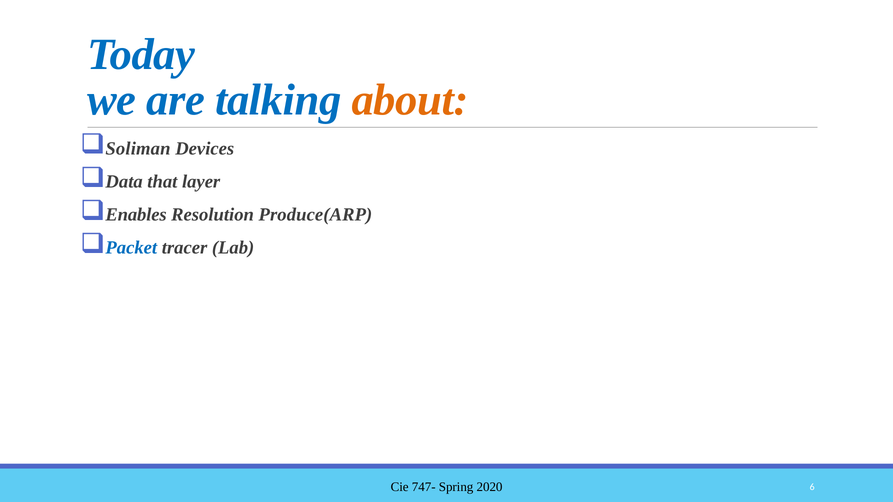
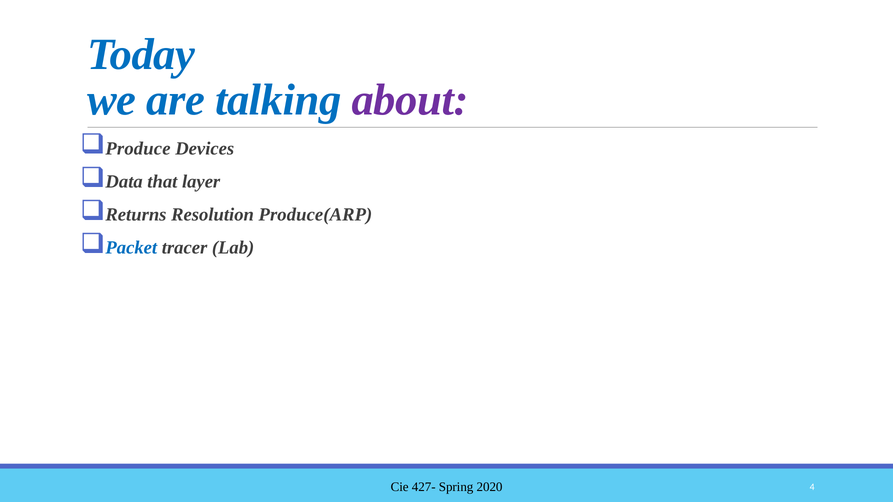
about colour: orange -> purple (410, 100)
Soliman: Soliman -> Produce (138, 148)
Enables: Enables -> Returns (136, 215)
747-: 747- -> 427- (424, 487)
6: 6 -> 4 (812, 487)
